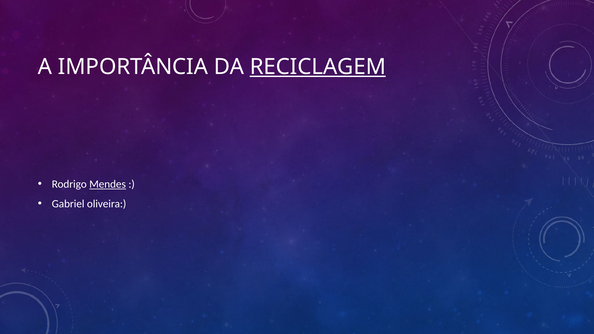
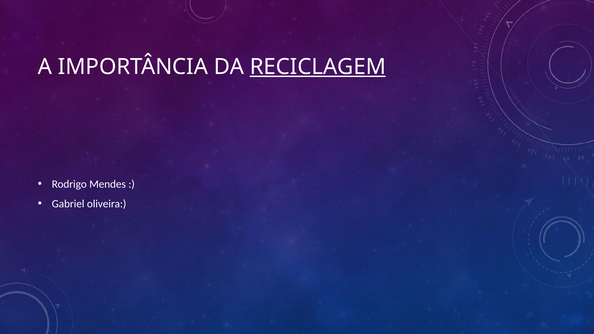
Mendes underline: present -> none (108, 184)
